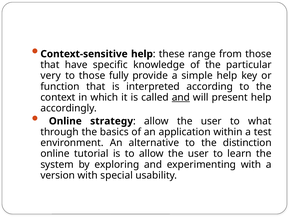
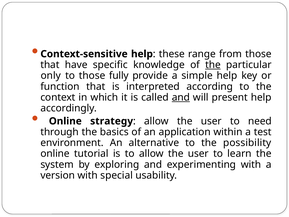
the underline: none -> present (213, 65)
very: very -> only (51, 76)
what: what -> need (260, 121)
distinction: distinction -> possibility (247, 143)
